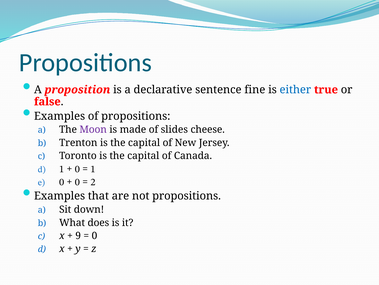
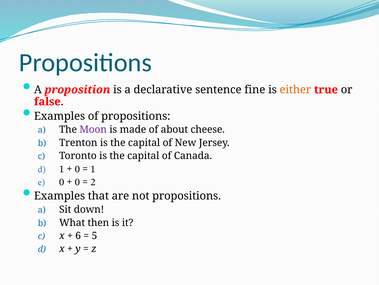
either colour: blue -> orange (295, 89)
slides: slides -> about (174, 129)
does: does -> then (98, 222)
9: 9 -> 6 (78, 235)
0: 0 -> 5 (94, 235)
